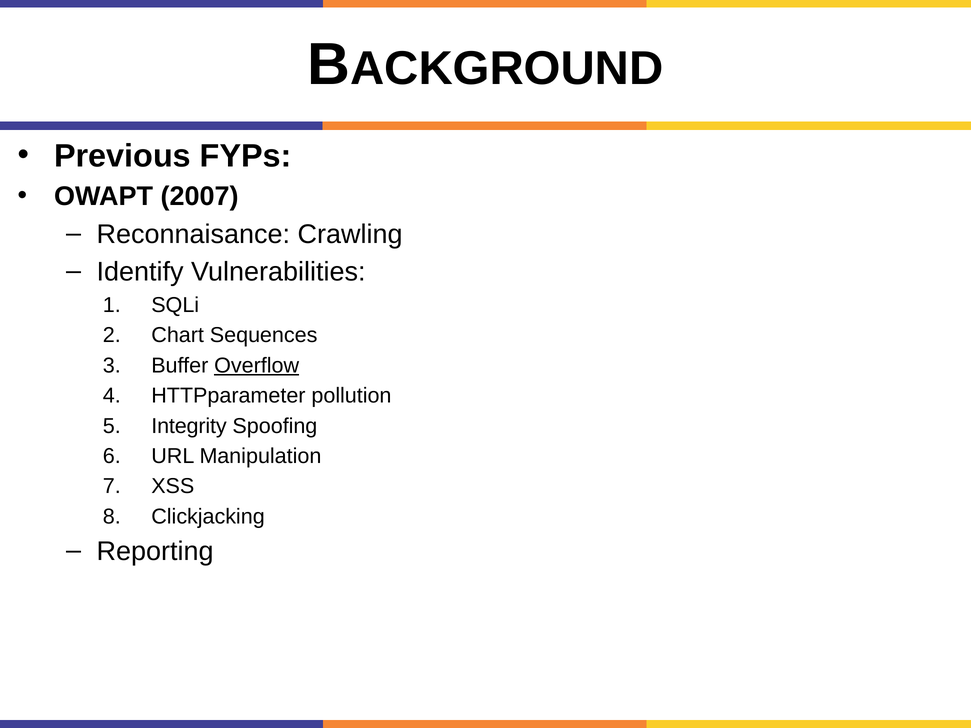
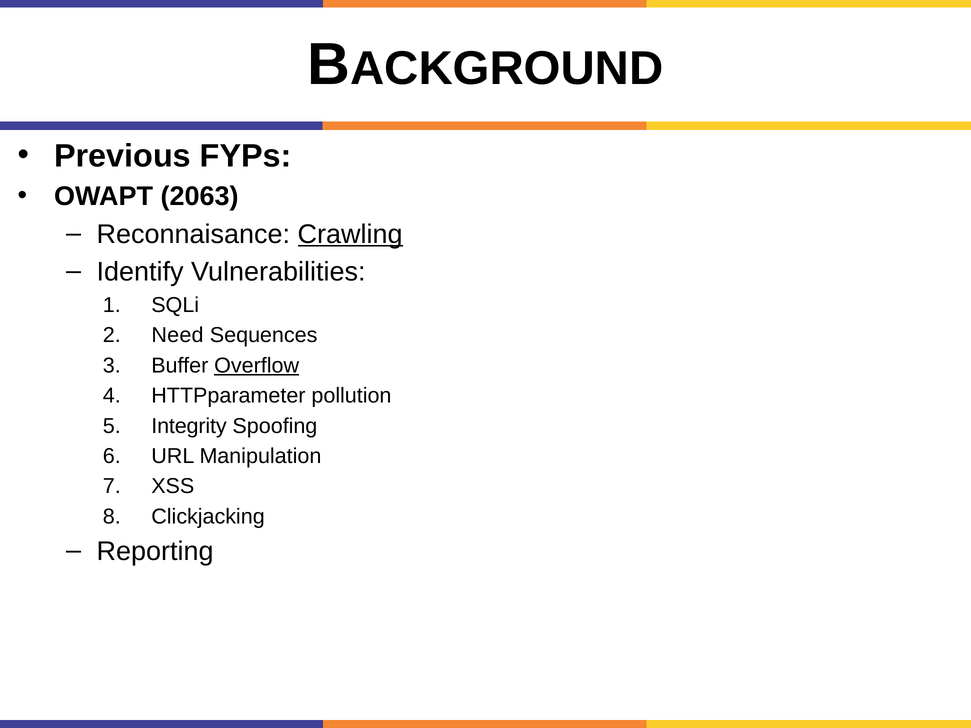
2007: 2007 -> 2063 (200, 197)
Crawling underline: none -> present (350, 234)
Chart: Chart -> Need (178, 335)
